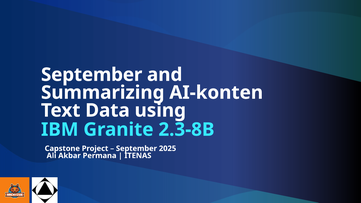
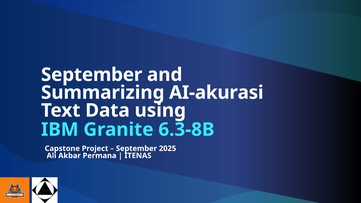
AI-konten: AI-konten -> AI-akurasi (216, 93)
2.3-8B: 2.3-8B -> 6.3-8B (186, 130)
